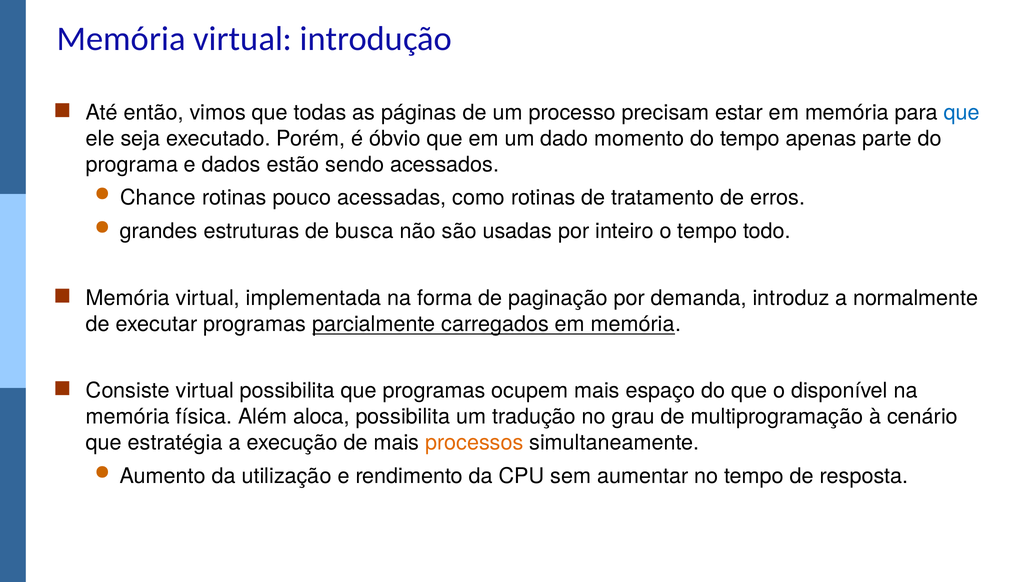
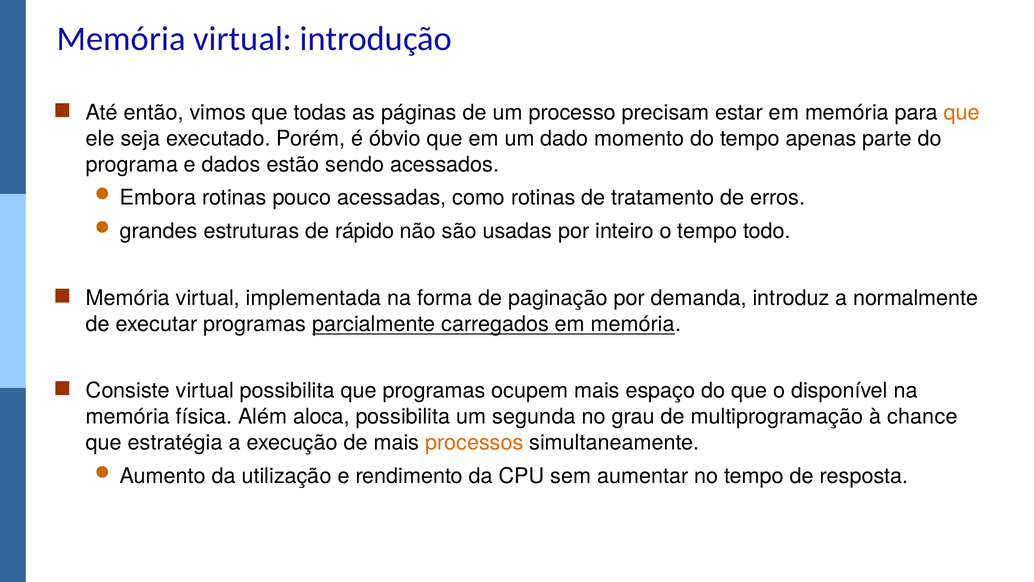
que colour: blue -> orange (962, 113)
Chance: Chance -> Embora (158, 198)
busca: busca -> rápido (365, 231)
tradução: tradução -> segunda (534, 416)
cenário: cenário -> chance (922, 416)
